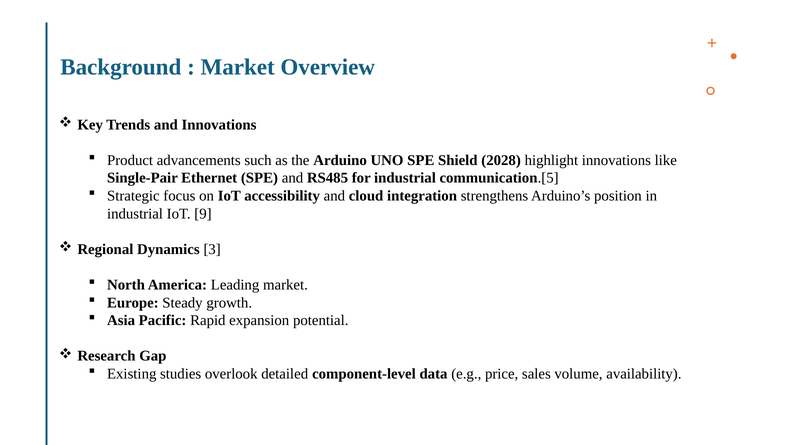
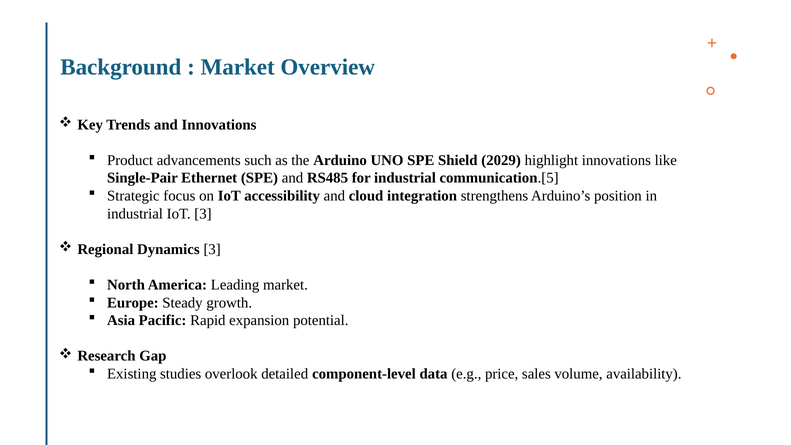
2028: 2028 -> 2029 (501, 160)
IoT 9: 9 -> 3 (203, 214)
